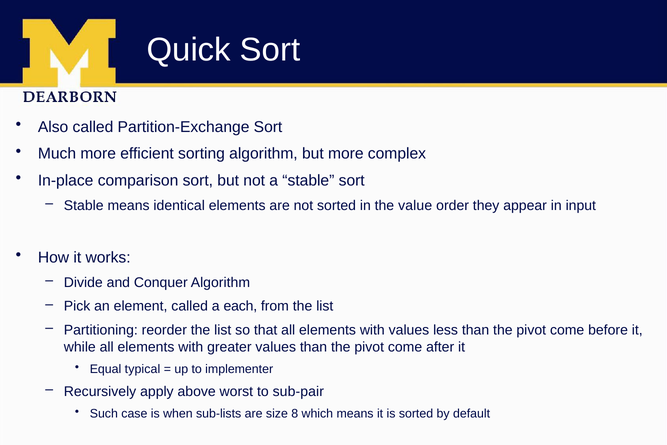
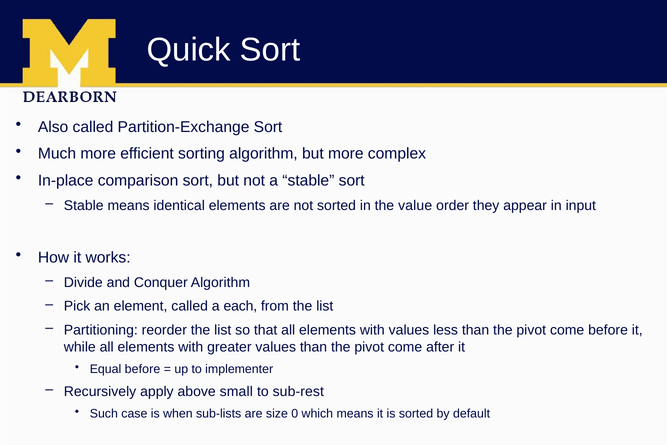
Equal typical: typical -> before (143, 369)
worst: worst -> small (236, 391)
sub-pair: sub-pair -> sub-rest (298, 391)
8: 8 -> 0 (295, 413)
